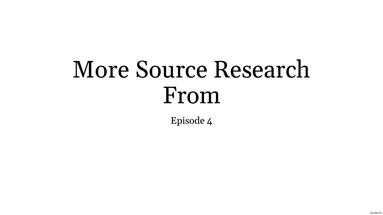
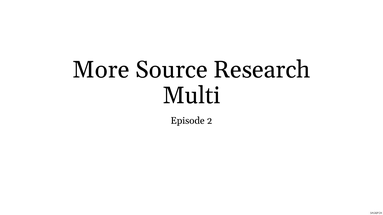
From: From -> Multi (192, 96)
4: 4 -> 2 (210, 121)
